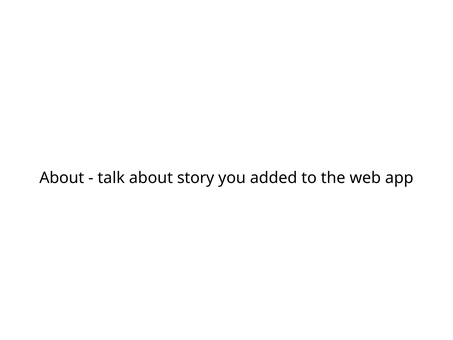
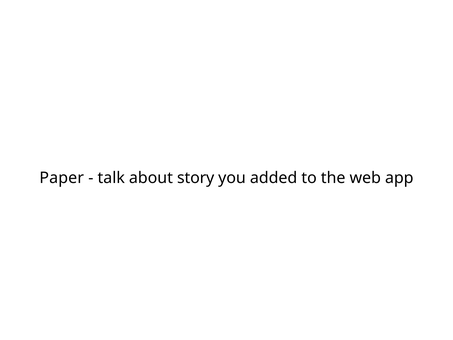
About: About -> Paper (62, 178)
